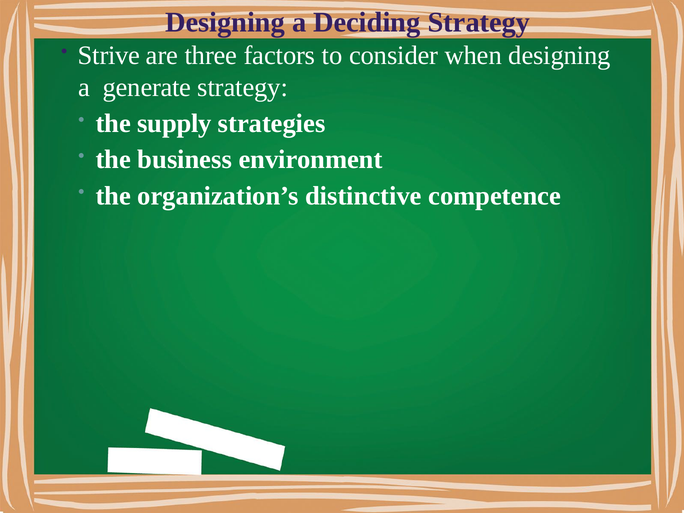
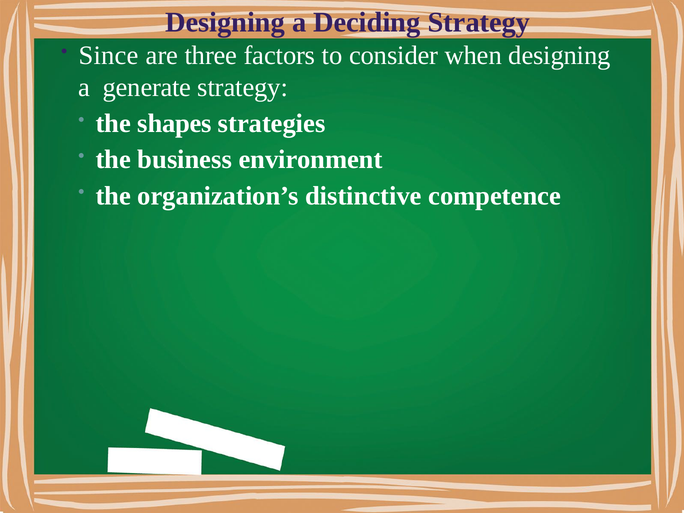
Strive: Strive -> Since (109, 55)
supply: supply -> shapes (174, 123)
